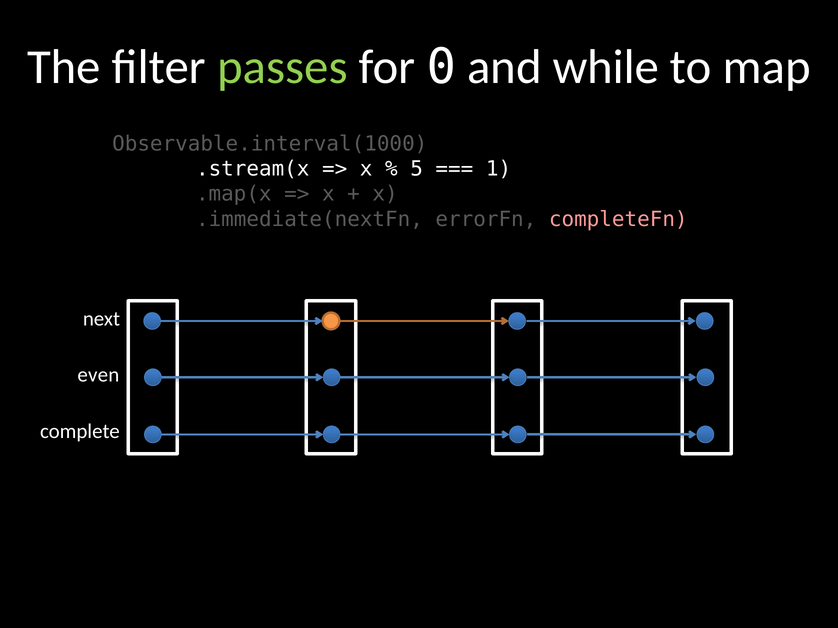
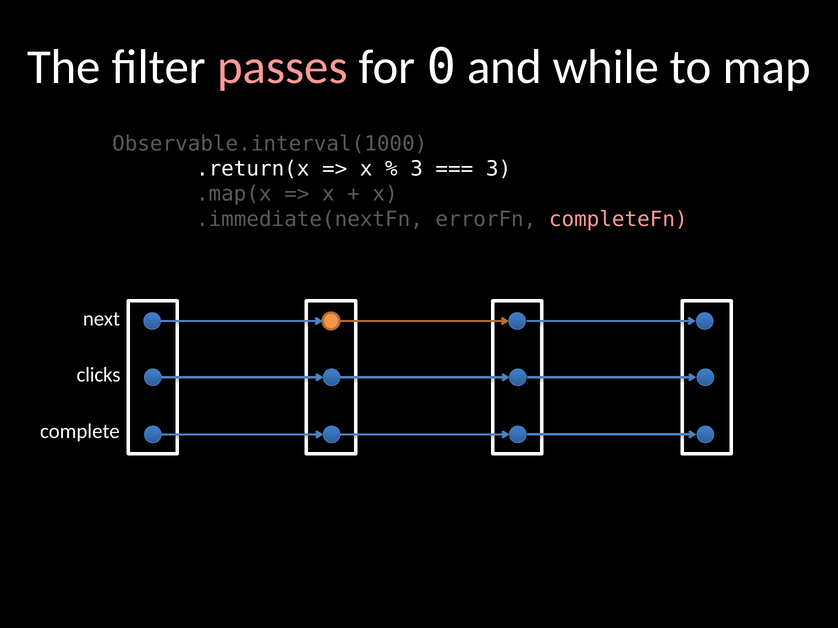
passes colour: light green -> pink (282, 67)
.stream(x: .stream(x -> .return(x (253, 169)
5: 5 -> 3 (417, 169)
1: 1 -> 3 (499, 169)
even: even -> clicks (99, 375)
